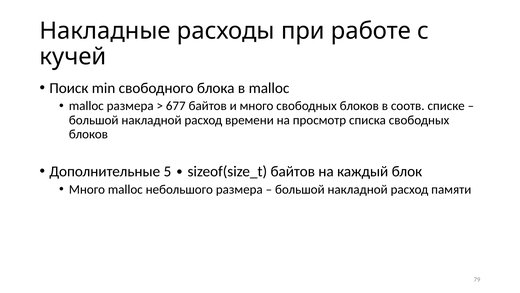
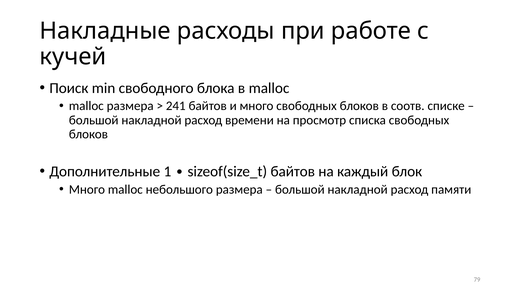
677: 677 -> 241 (176, 106)
5: 5 -> 1 (167, 171)
